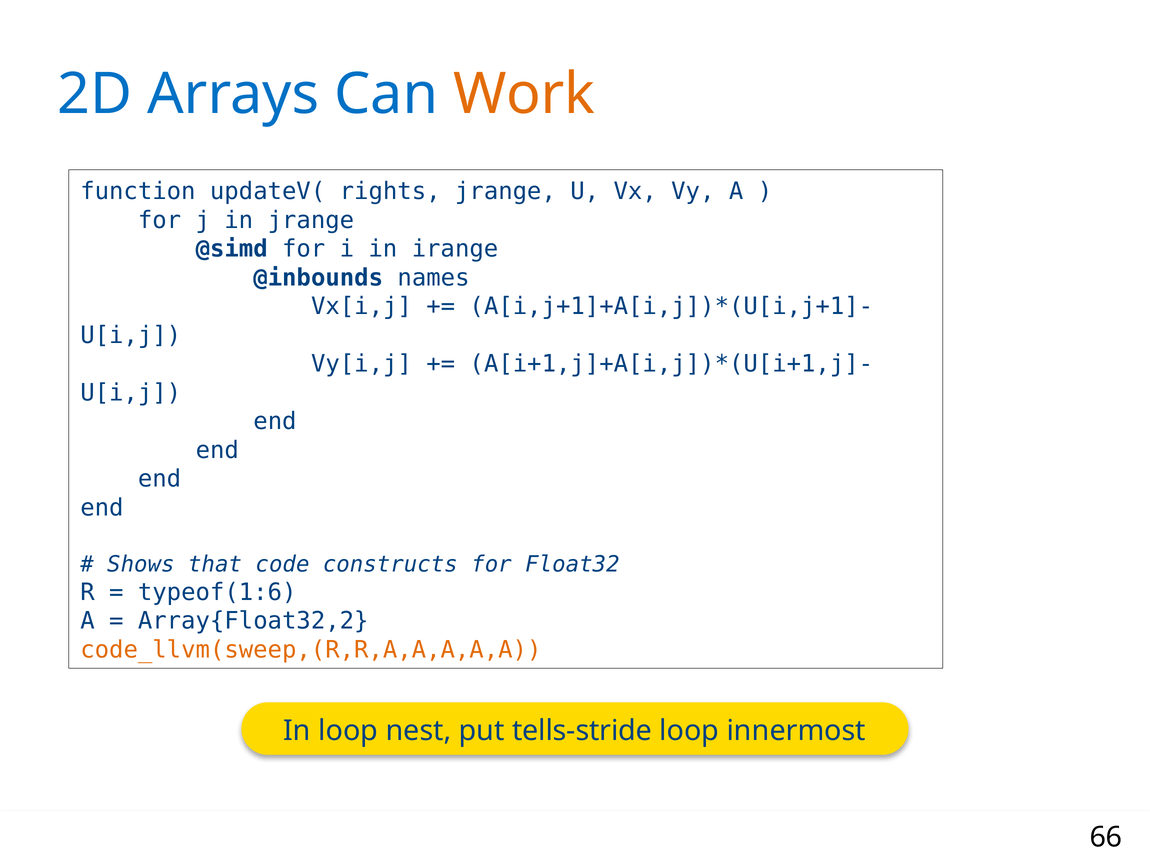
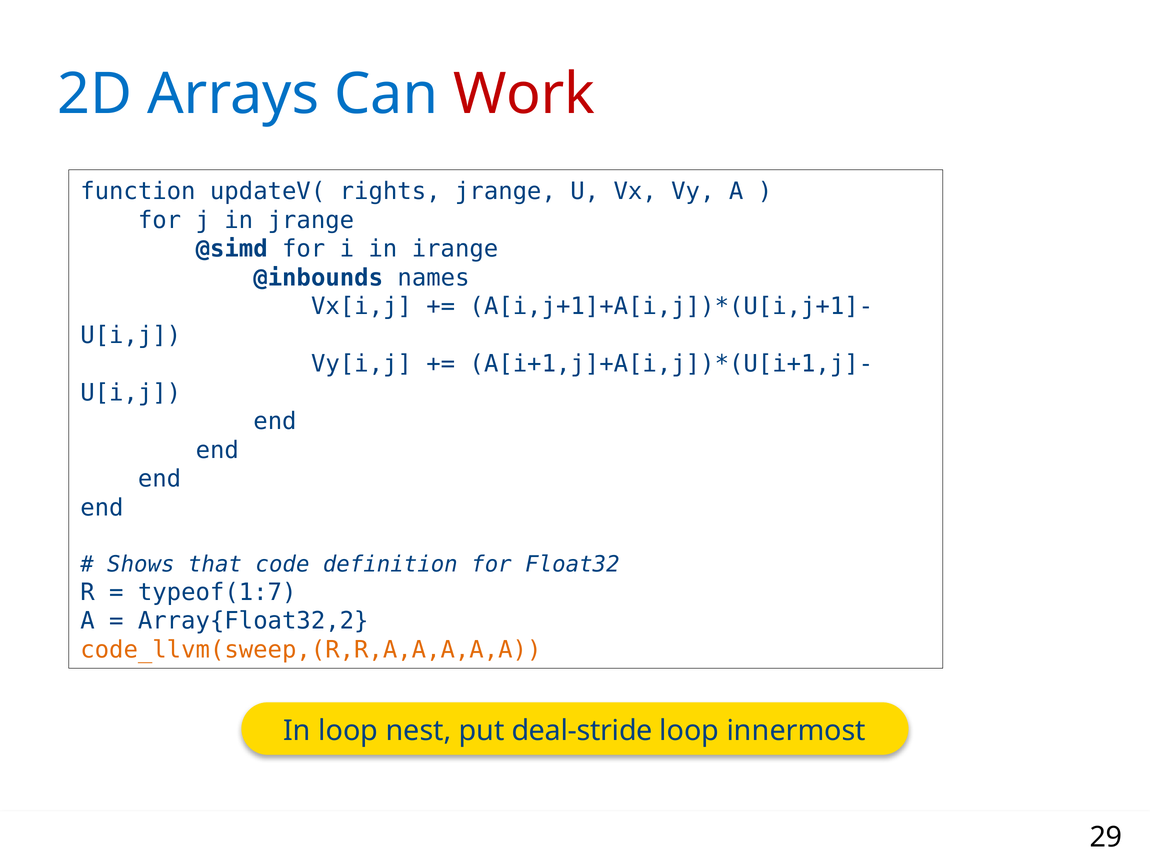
Work colour: orange -> red (524, 94)
constructs: constructs -> definition (390, 564)
typeof(1:6: typeof(1:6 -> typeof(1:7 (217, 592)
tells-stride: tells-stride -> deal-stride (582, 730)
66: 66 -> 29 (1106, 837)
